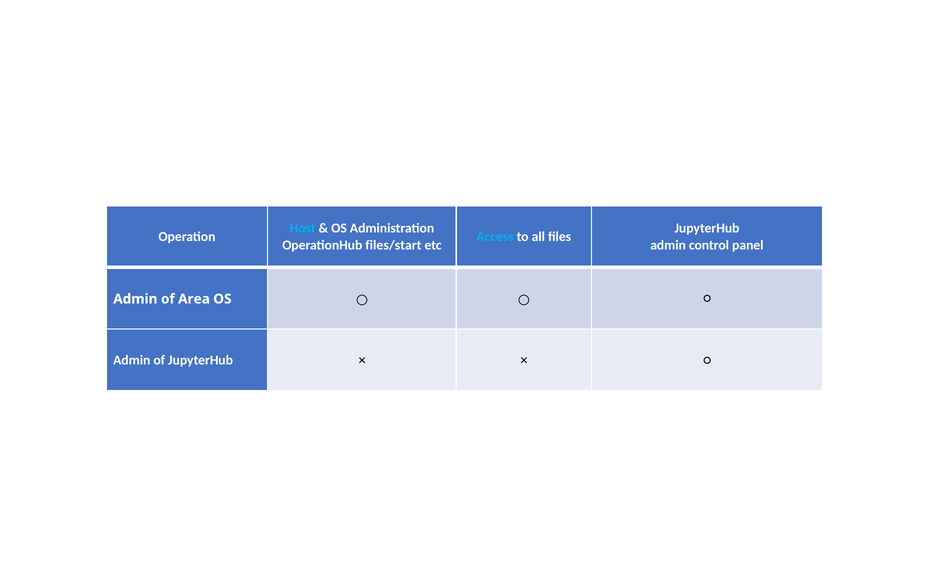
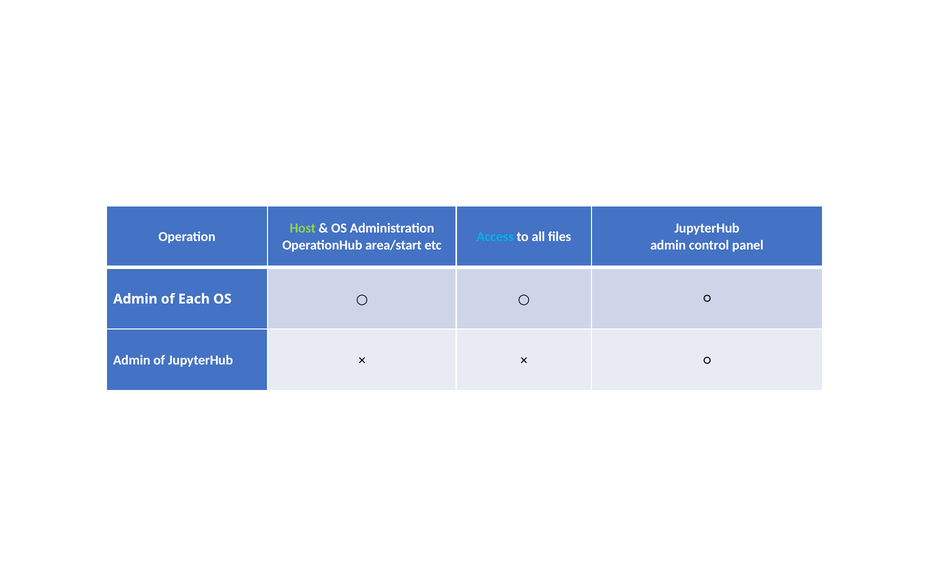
Host colour: light blue -> light green (303, 228)
files/start: files/start -> area/start (393, 245)
Area: Area -> Each (194, 299)
